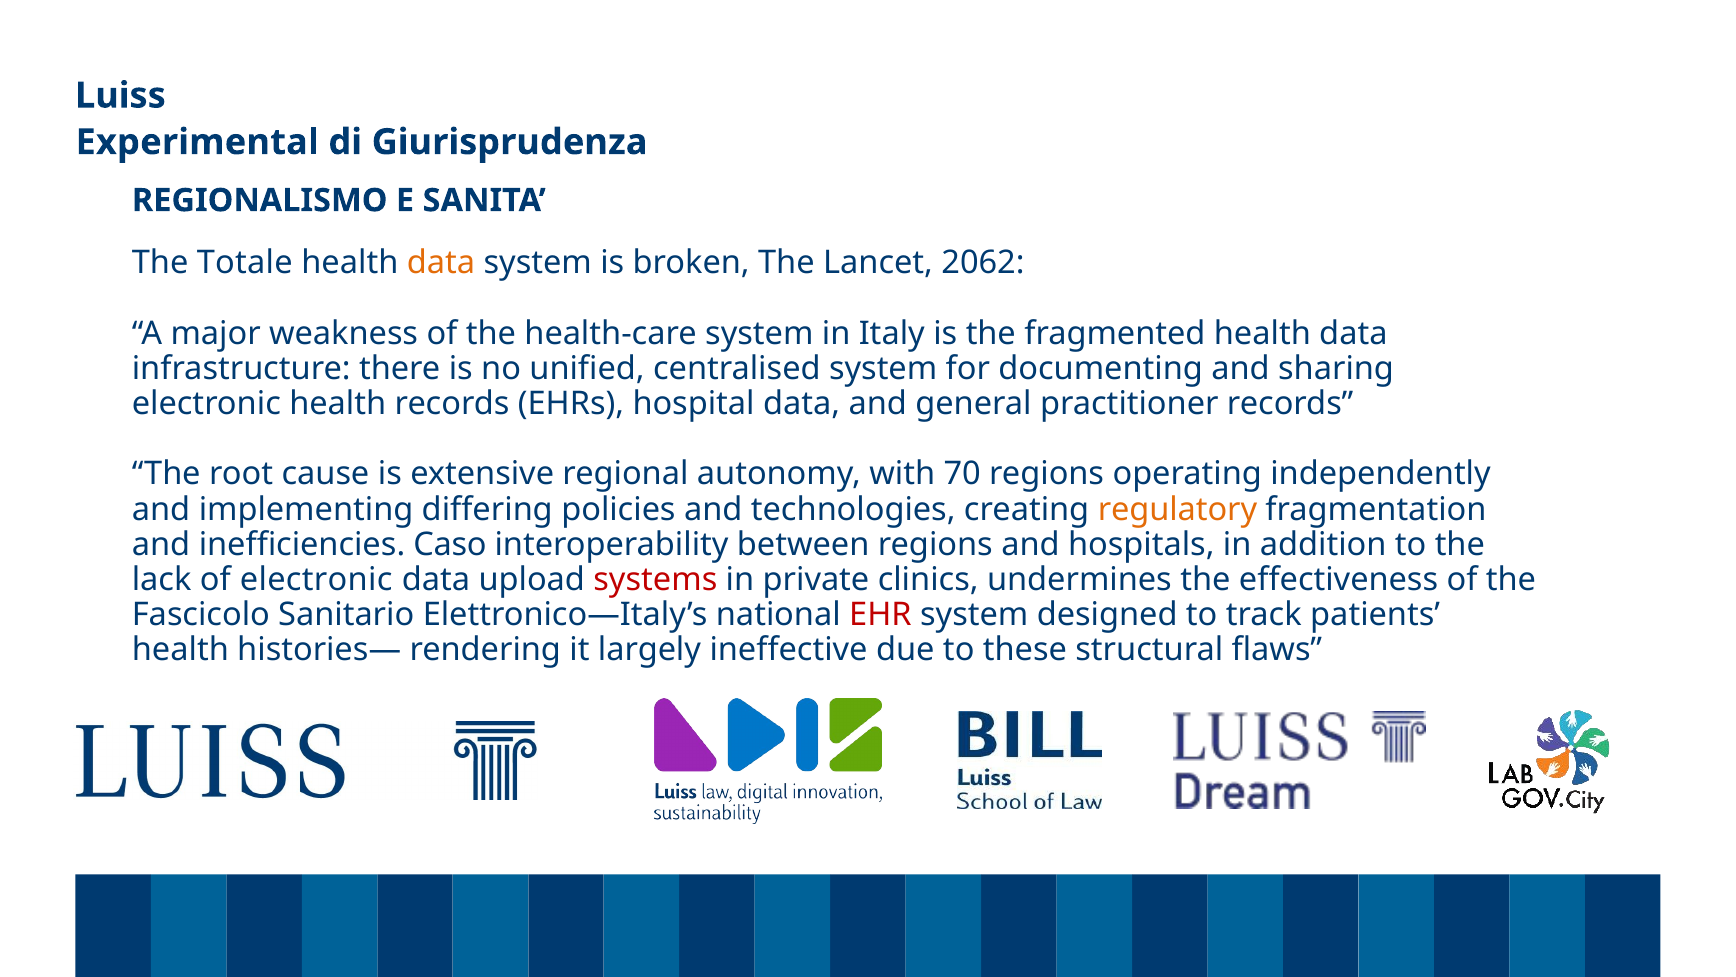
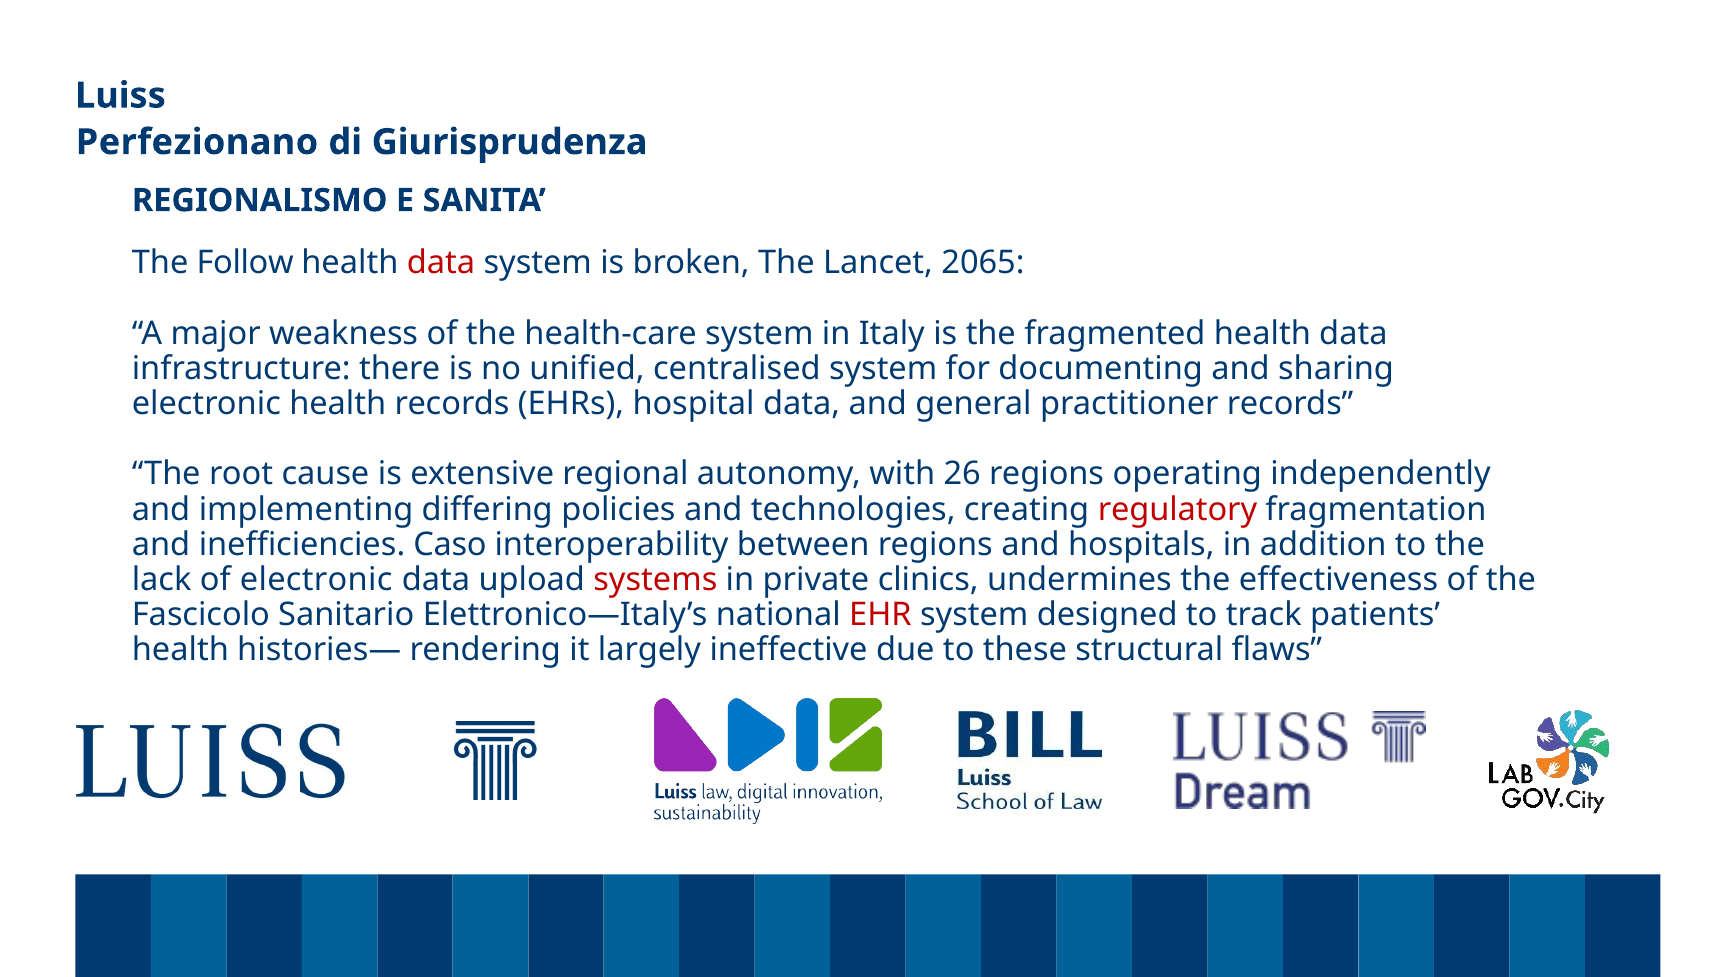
Experimental: Experimental -> Perfezionano (197, 142)
Totale: Totale -> Follow (245, 263)
data colour: orange -> red (441, 263)
2062: 2062 -> 2065 (983, 263)
70: 70 -> 26 (962, 474)
regulatory colour: orange -> red (1177, 509)
